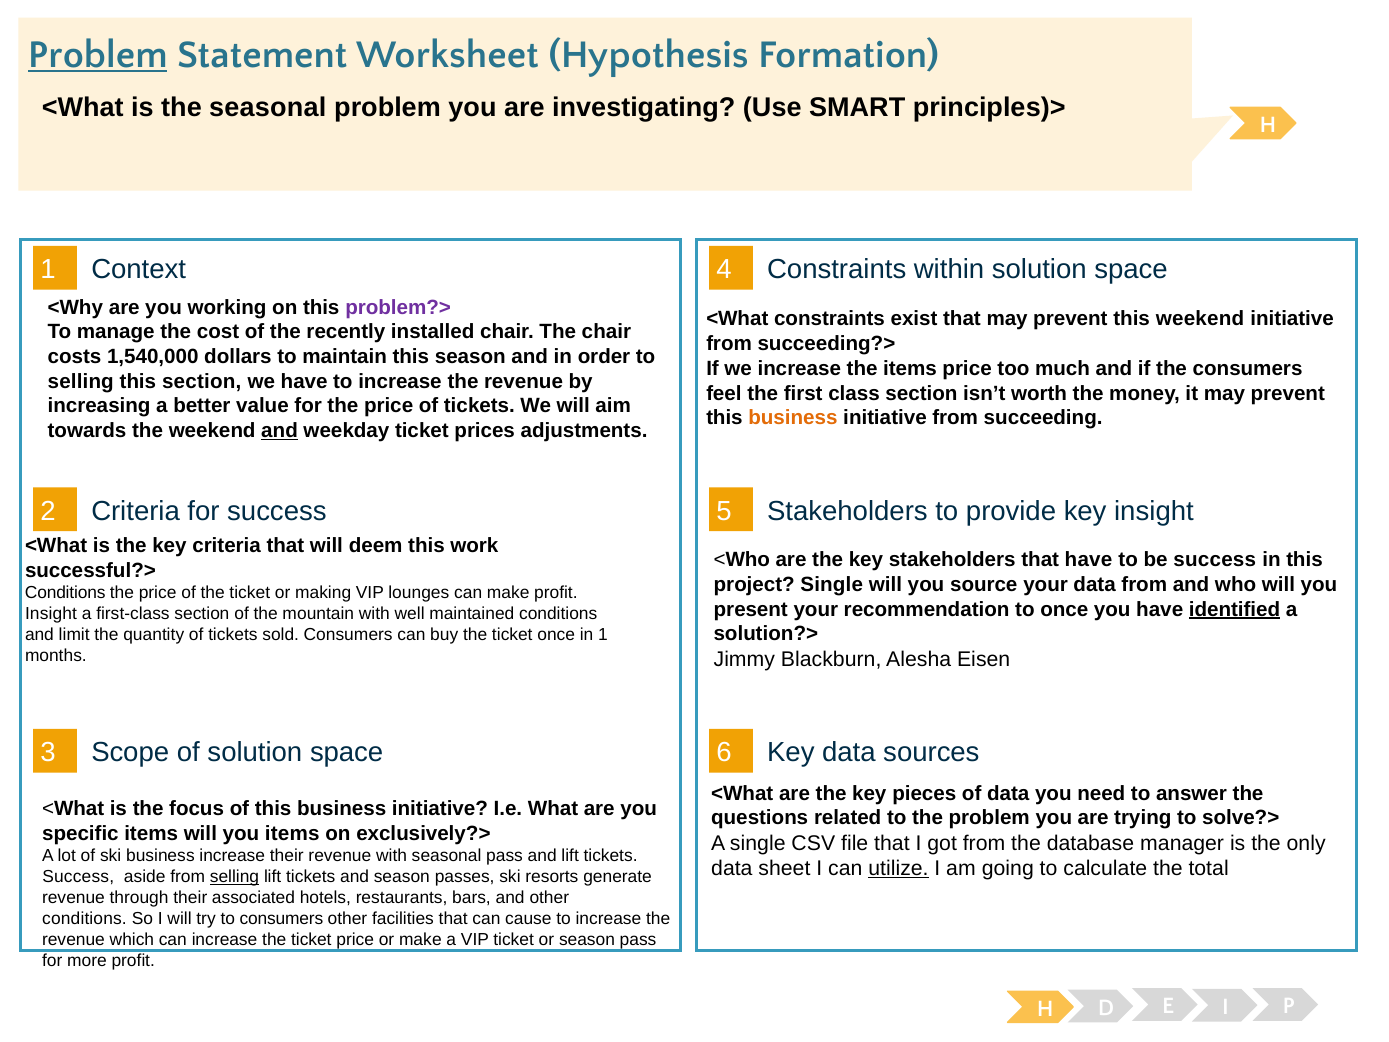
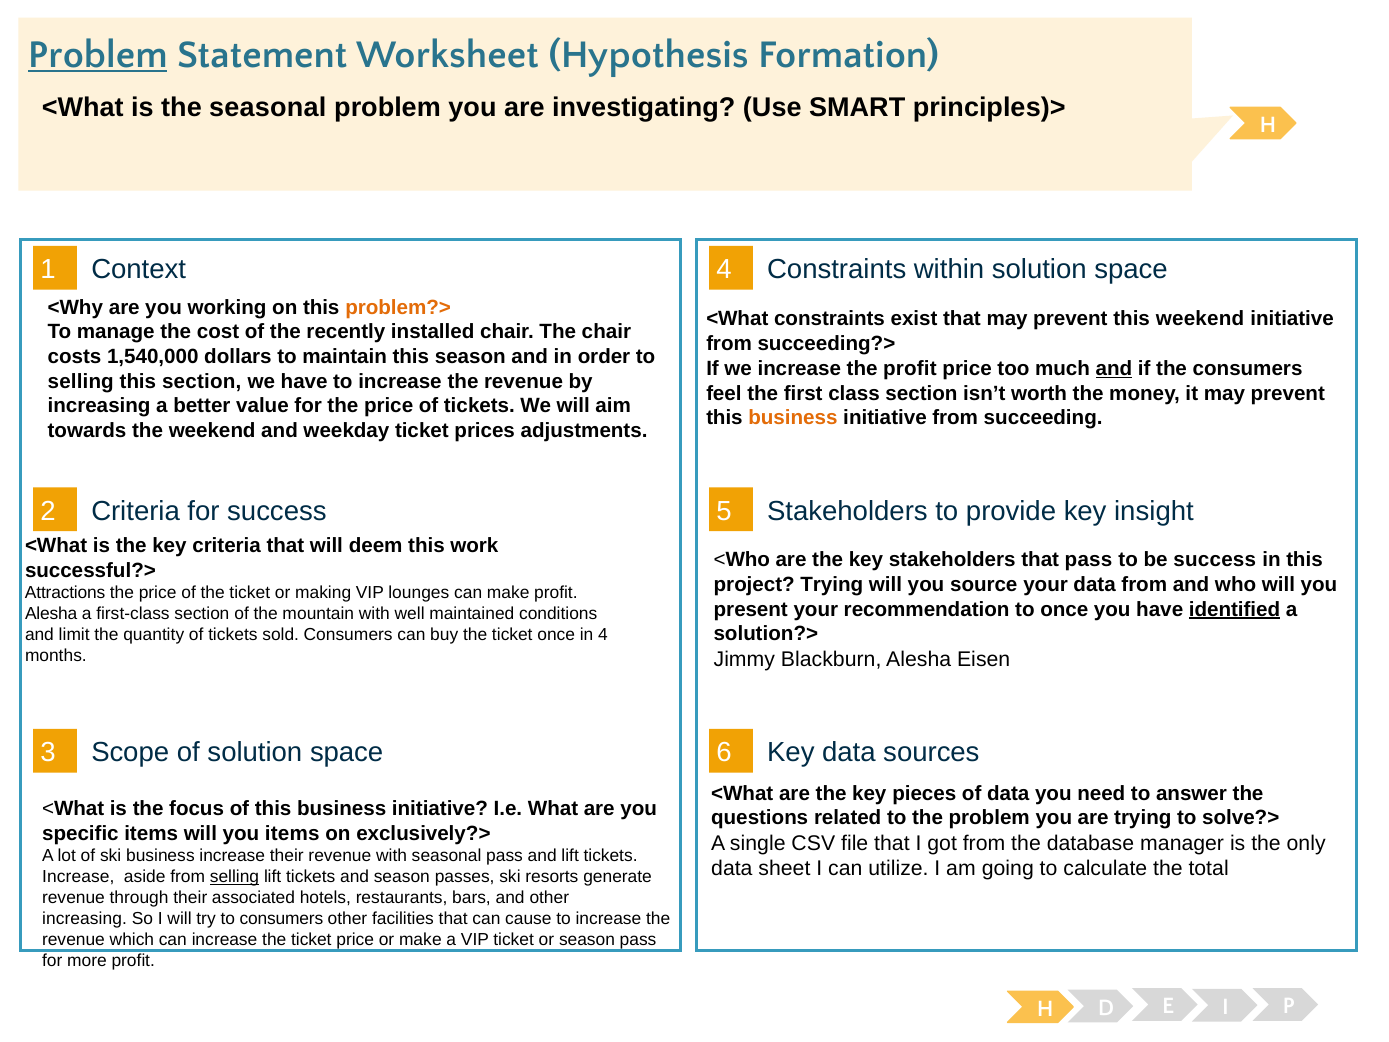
problem?> colour: purple -> orange (398, 307)
the items: items -> profit (910, 369)
and underline: none -> present (1114, 369)
and underline: present -> none (280, 431)
that have: have -> pass (1089, 560)
project Single: Single -> Trying (832, 584)
Conditions: Conditions -> Attractions (65, 593)
Insight: Insight -> Alesha (51, 614)
in 1: 1 -> 4 (603, 634)
utilize underline: present -> none (898, 869)
Success: Success -> Increase (78, 876)
conditions: conditions -> increasing (85, 918)
